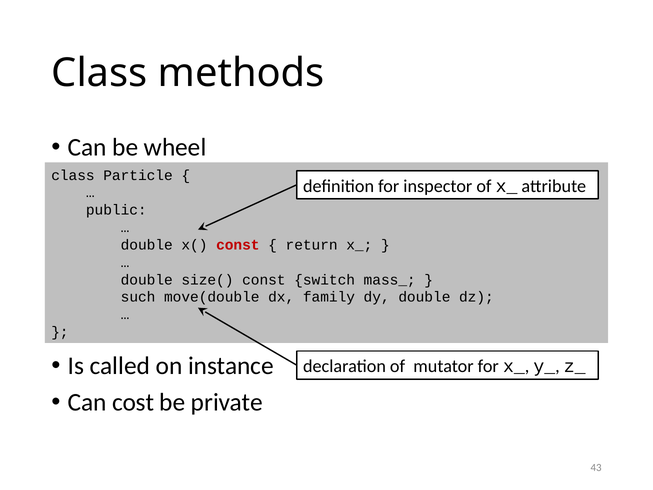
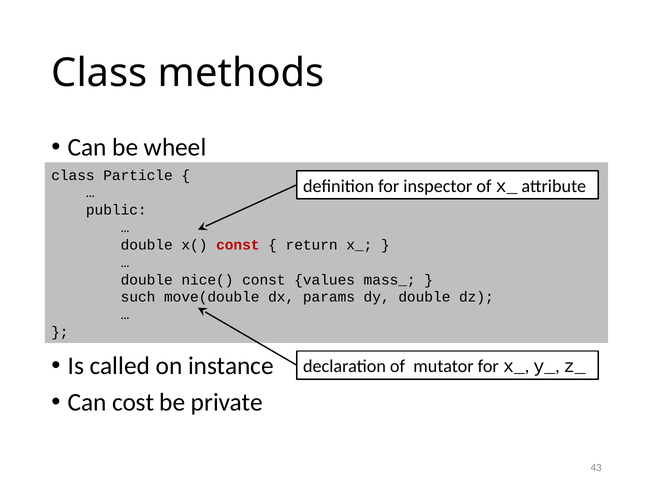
size(: size( -> nice( (207, 280)
switch: switch -> values (325, 280)
family: family -> params (329, 297)
